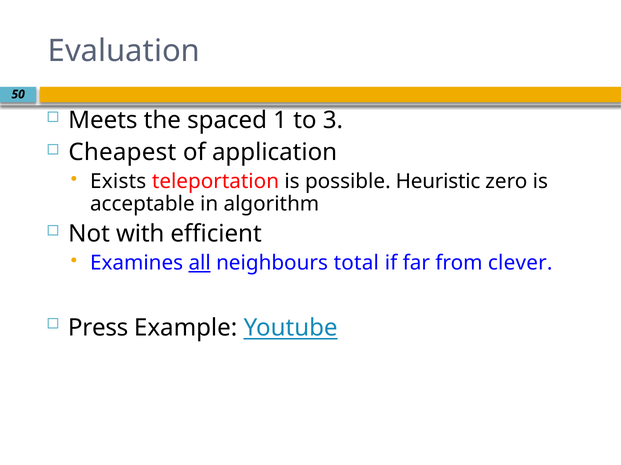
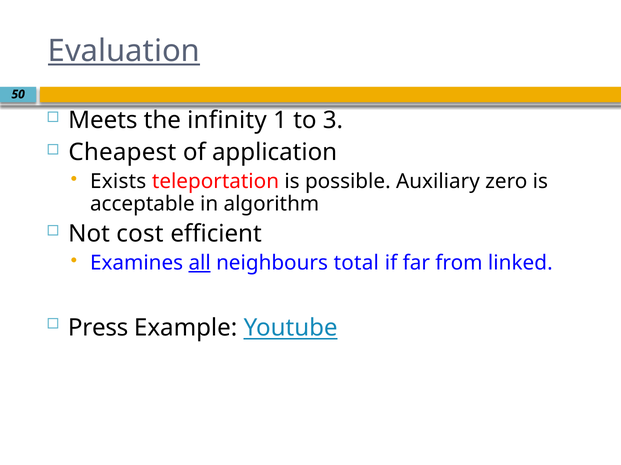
Evaluation underline: none -> present (124, 51)
spaced: spaced -> infinity (227, 121)
Heuristic: Heuristic -> Auxiliary (438, 182)
with: with -> cost (140, 234)
clever: clever -> linked (520, 263)
